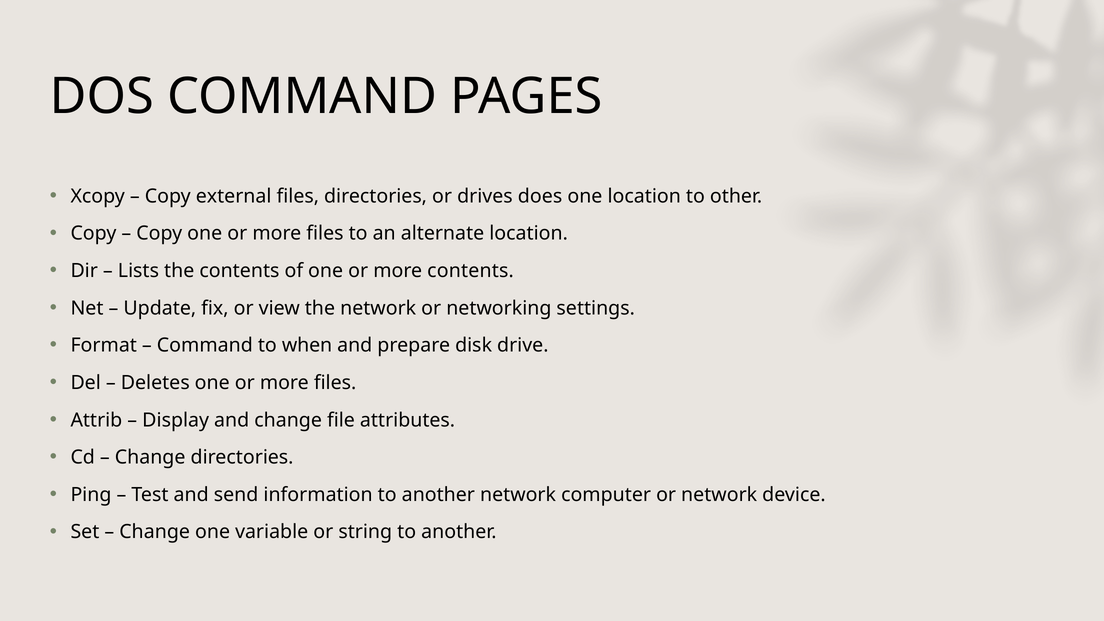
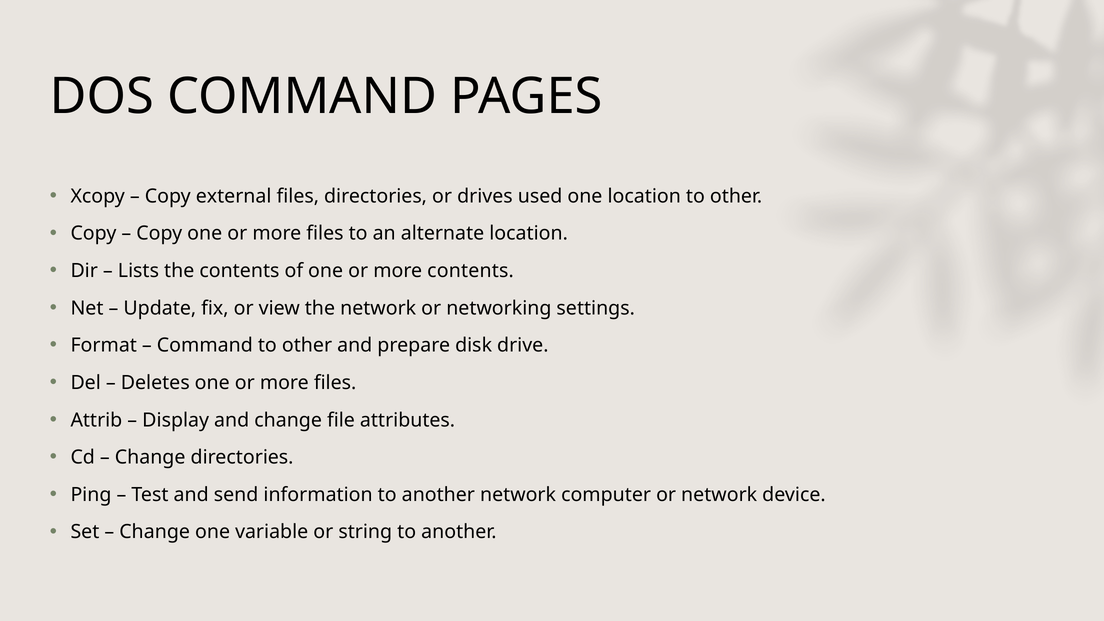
does: does -> used (540, 196)
Command to when: when -> other (307, 345)
